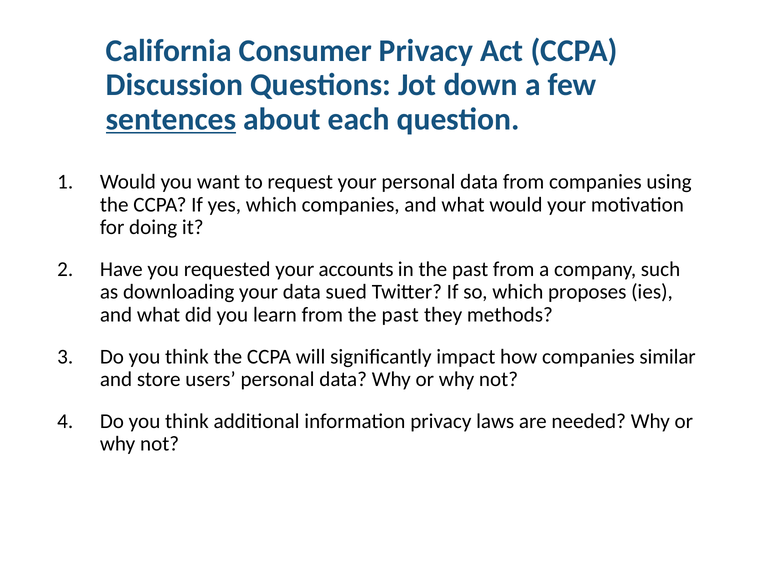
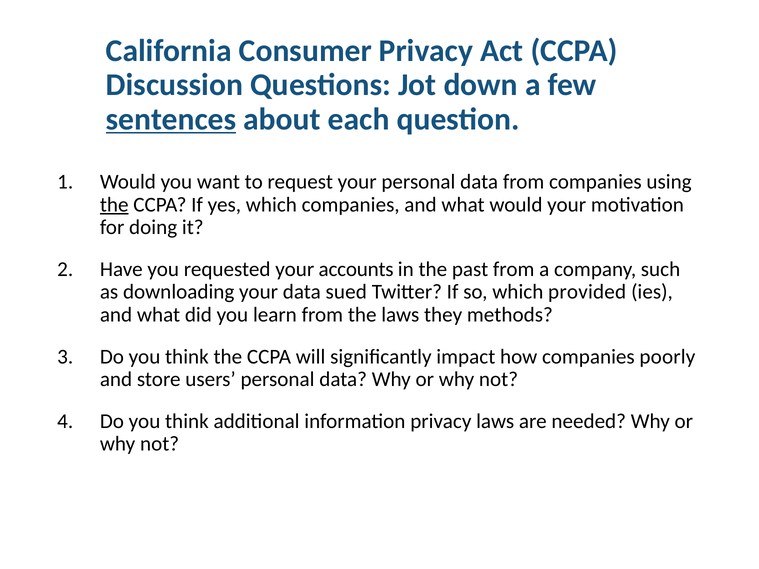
the underline: none -> present (114, 205)
proposes: proposes -> provided (587, 292)
from the past: past -> laws (400, 315)
similar: similar -> poorly (667, 357)
